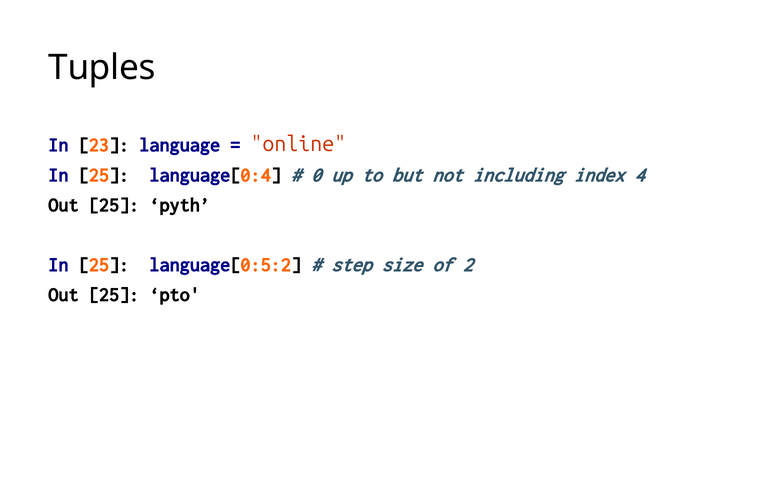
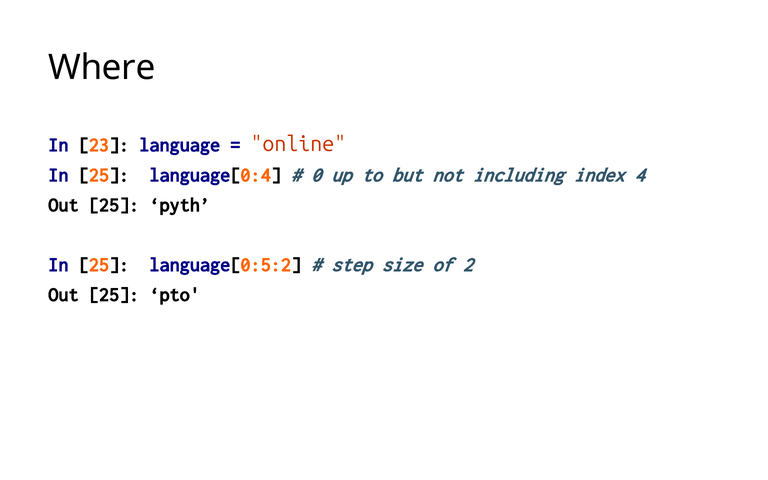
Tuples: Tuples -> Where (102, 68)
